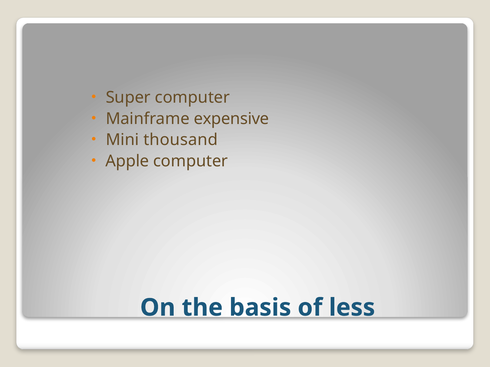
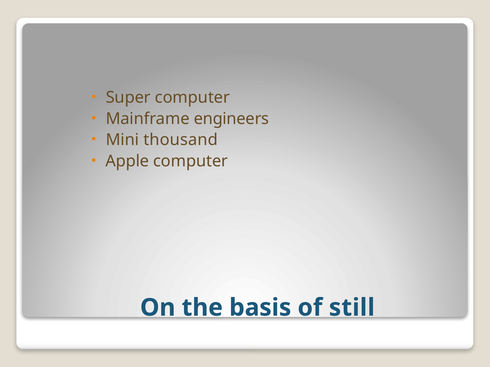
expensive: expensive -> engineers (231, 119)
less: less -> still (352, 308)
